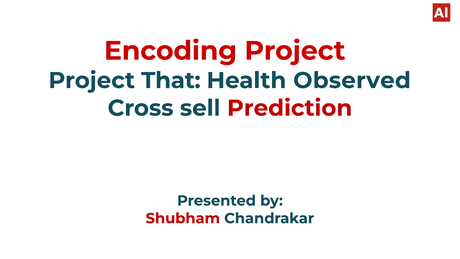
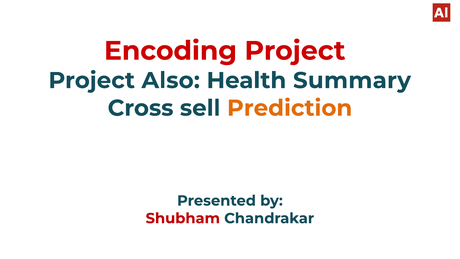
That: That -> Also (171, 80)
Observed: Observed -> Summary (352, 80)
Prediction colour: red -> orange (290, 108)
